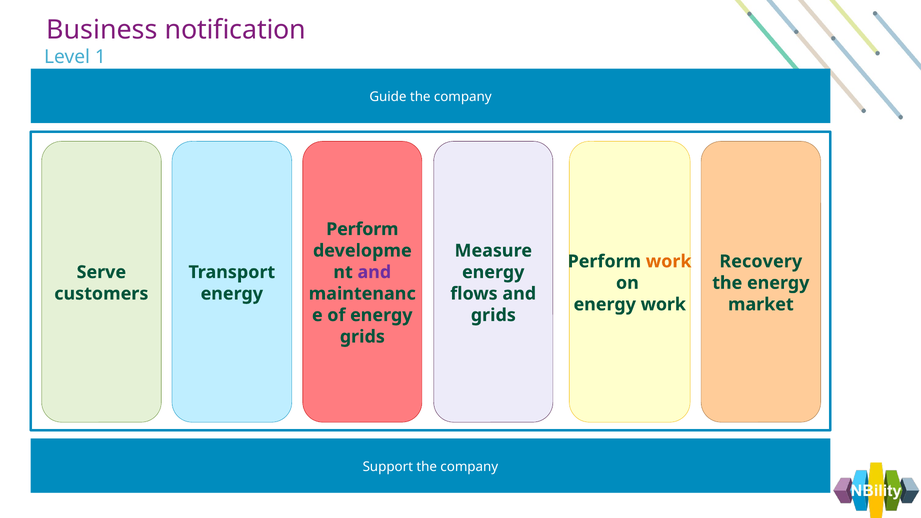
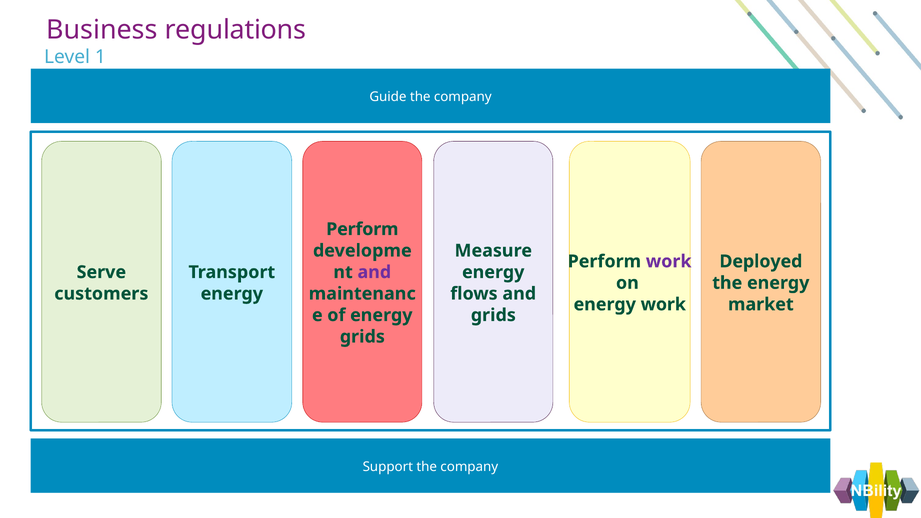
notification: notification -> regulations (235, 30)
work colour: orange -> purple (669, 261)
Recovery: Recovery -> Deployed (761, 261)
